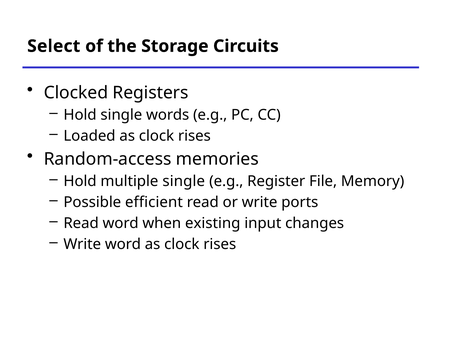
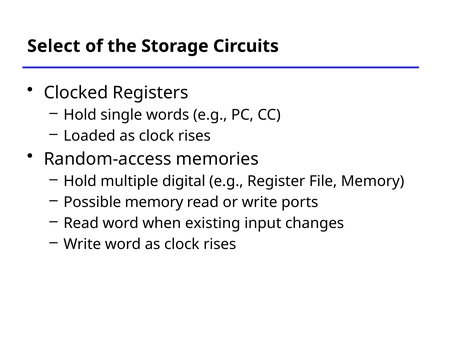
multiple single: single -> digital (184, 181)
Possible efficient: efficient -> memory (154, 202)
